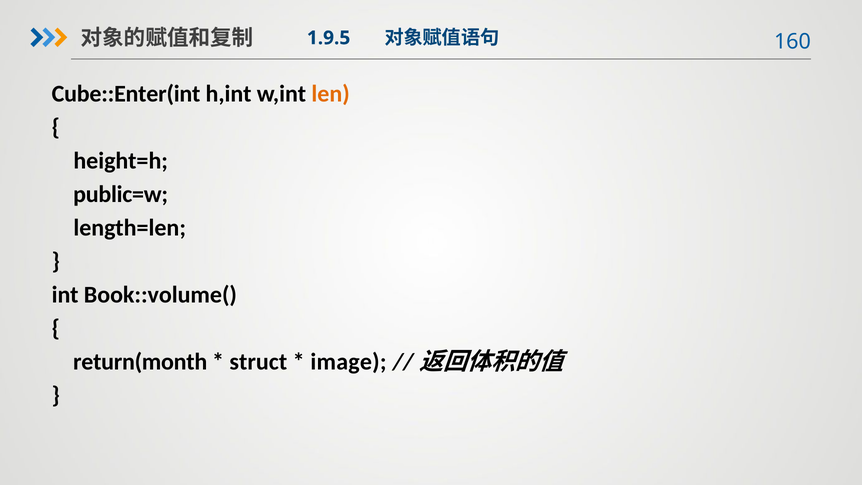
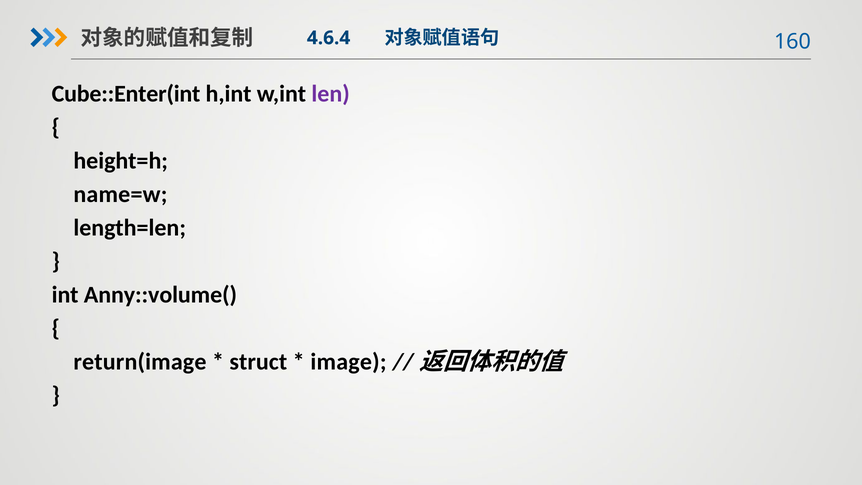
1.9.5: 1.9.5 -> 4.6.4 (329, 38)
len colour: orange -> purple (331, 94)
public=w: public=w -> name=w (120, 194)
Book::volume(: Book::volume( -> Anny::volume( (160, 295)
return(month: return(month -> return(image (140, 362)
